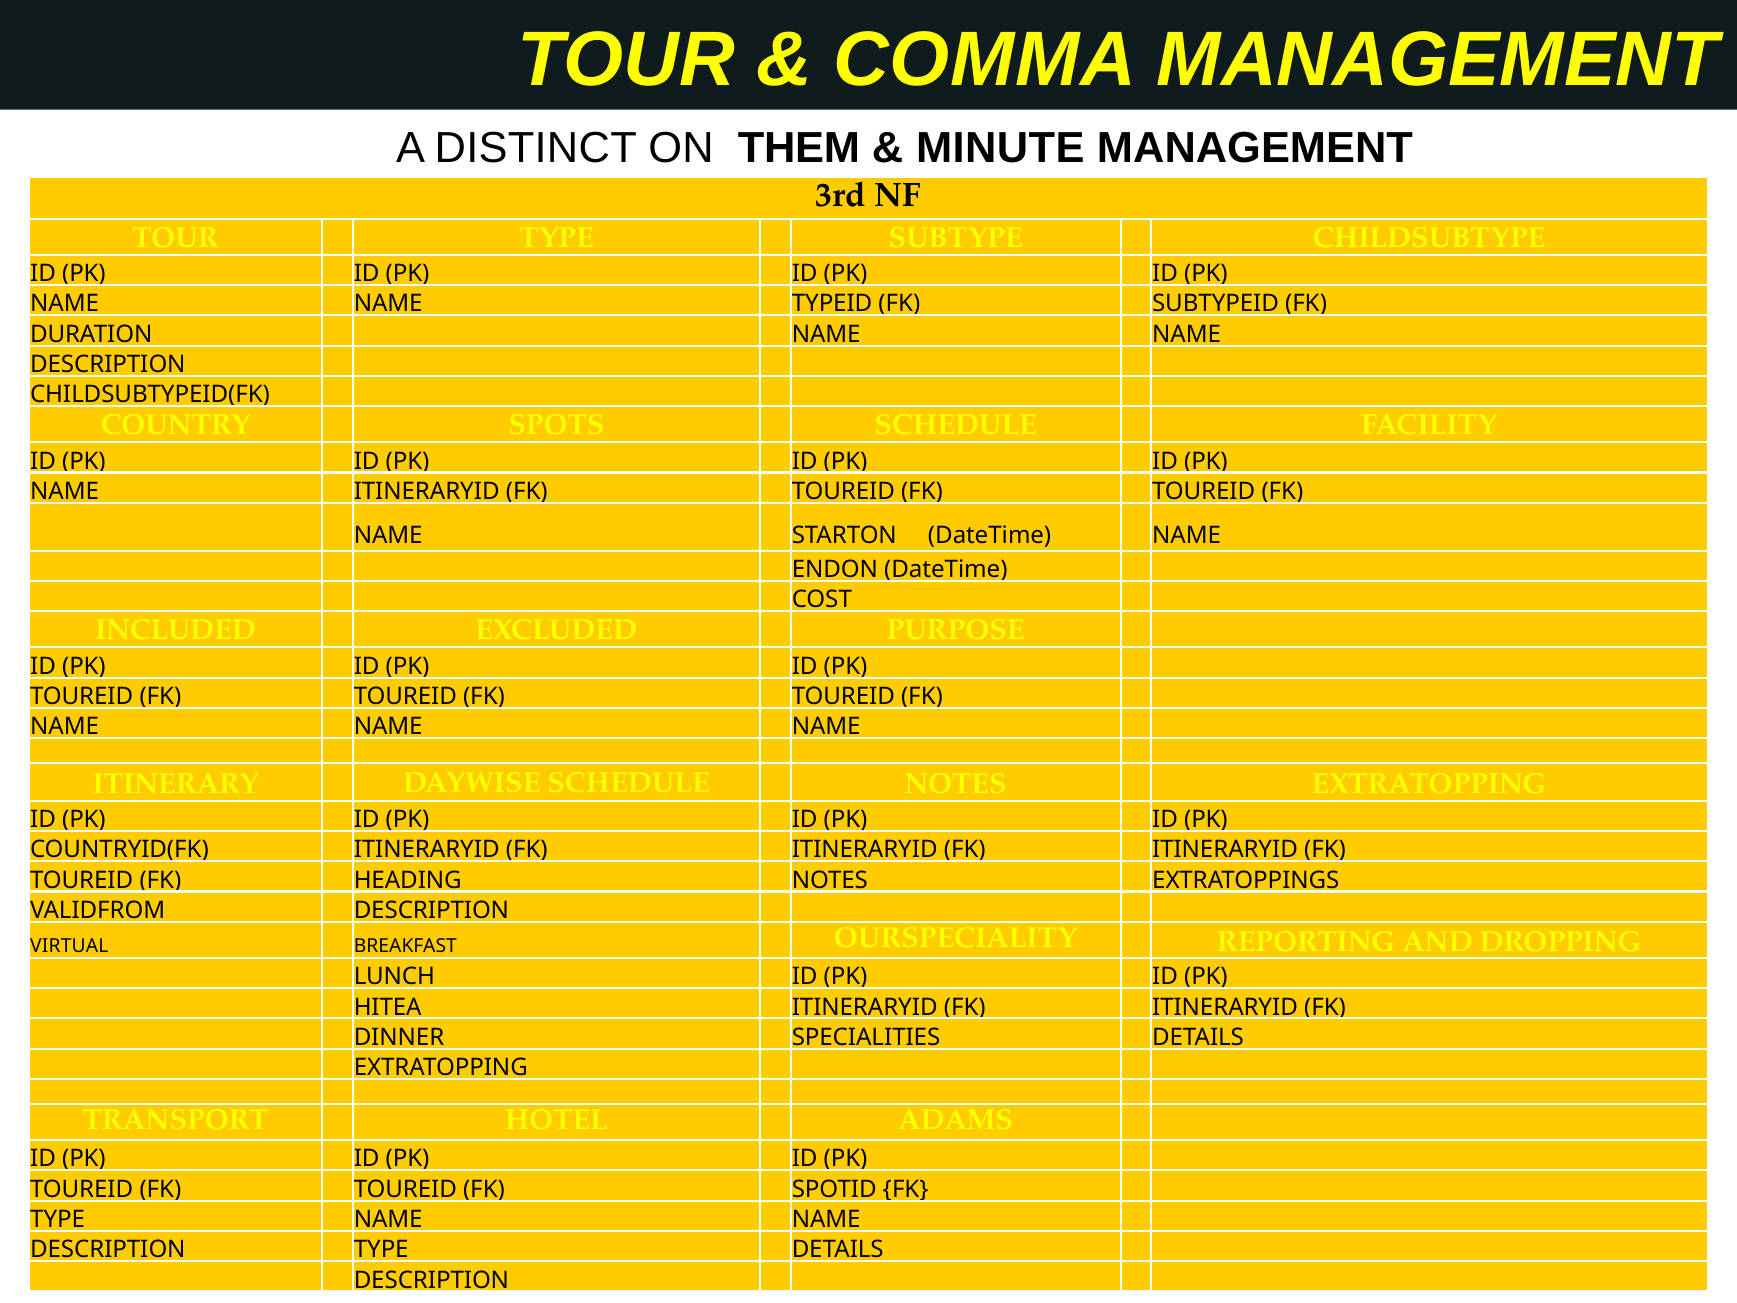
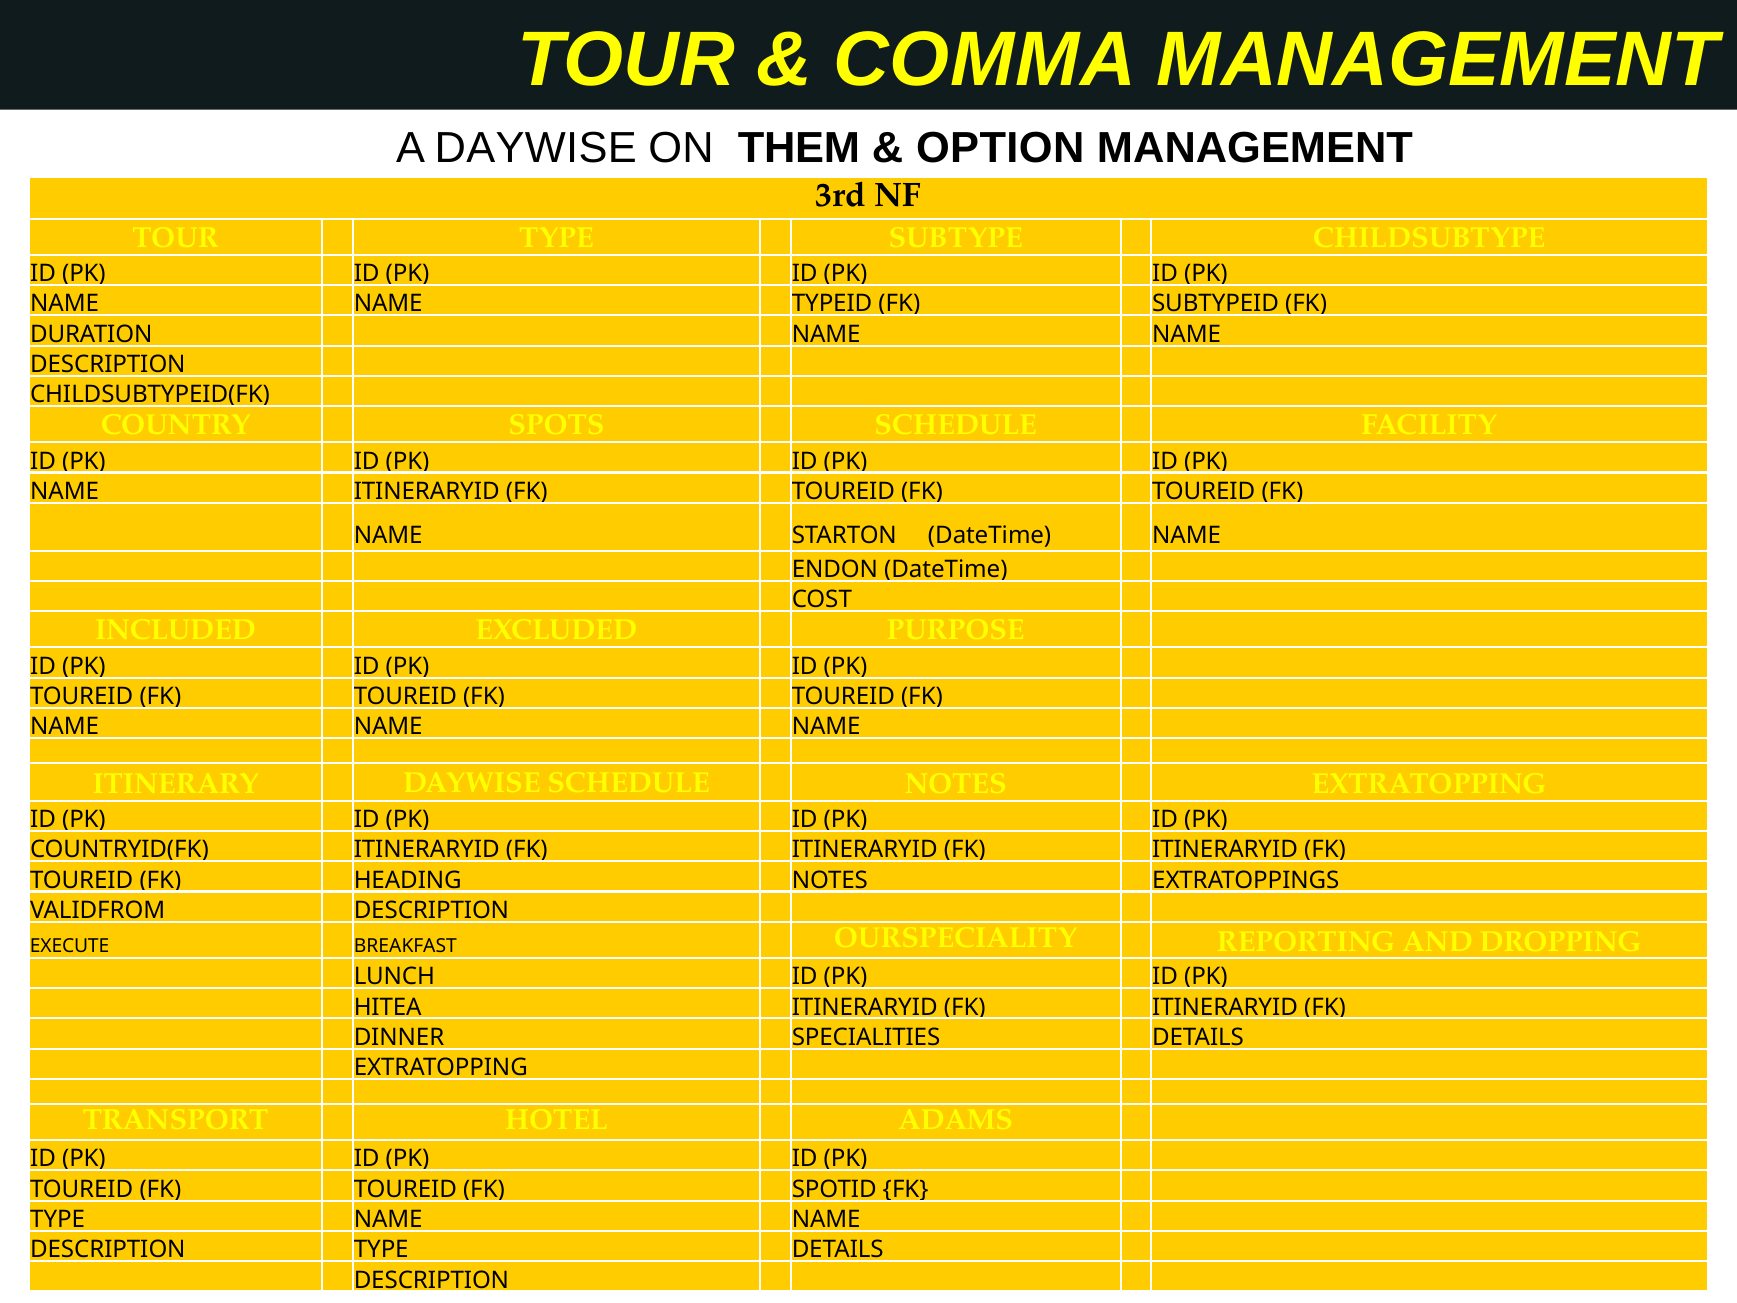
A DISTINCT: DISTINCT -> DAYWISE (536, 149)
MINUTE: MINUTE -> OPTION (1000, 149)
VIRTUAL: VIRTUAL -> EXECUTE (70, 945)
